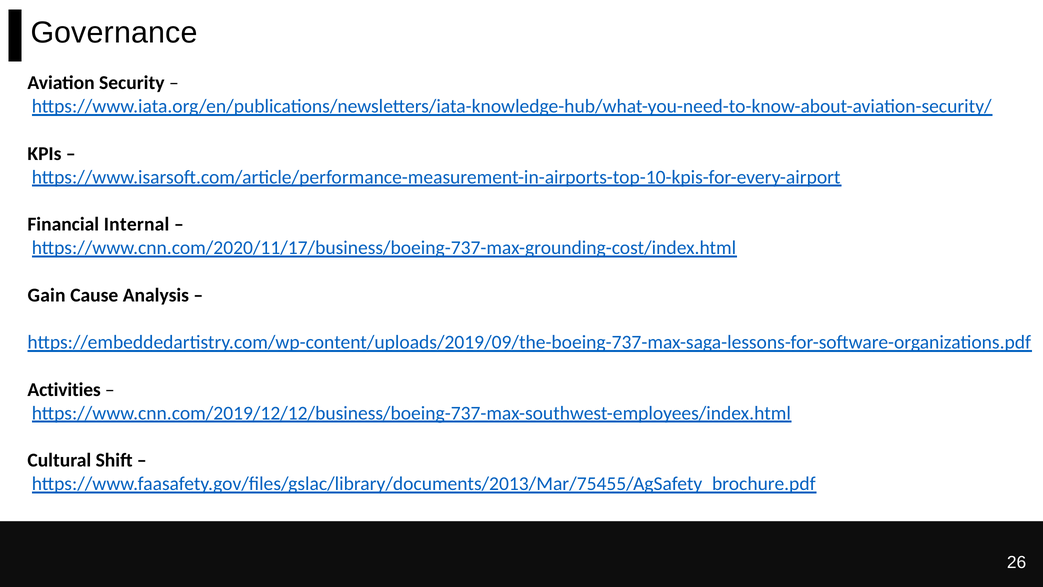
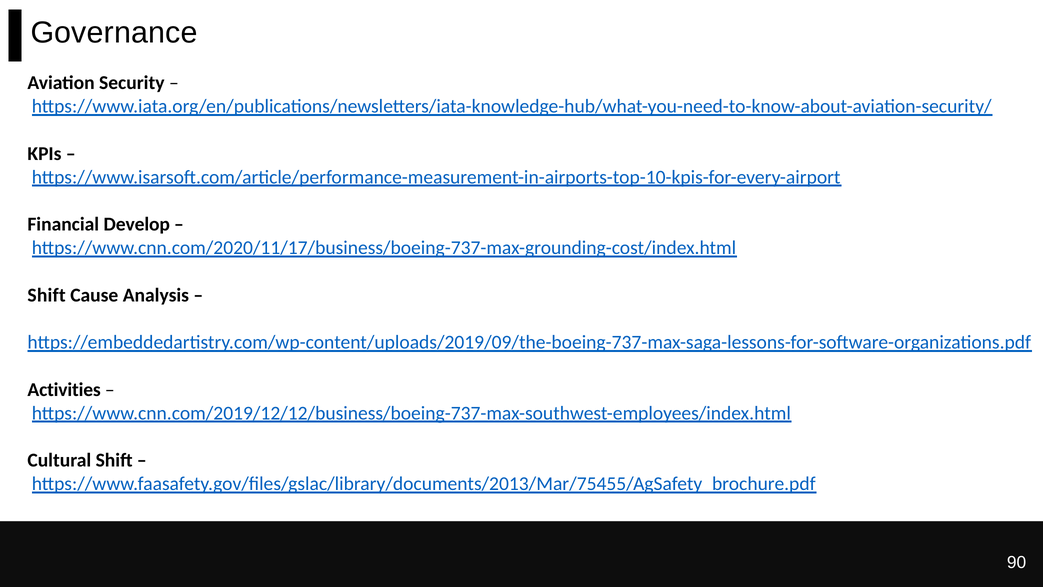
Internal: Internal -> Develop (137, 224)
Gain: Gain -> Shift (47, 295)
26: 26 -> 90 (1017, 562)
